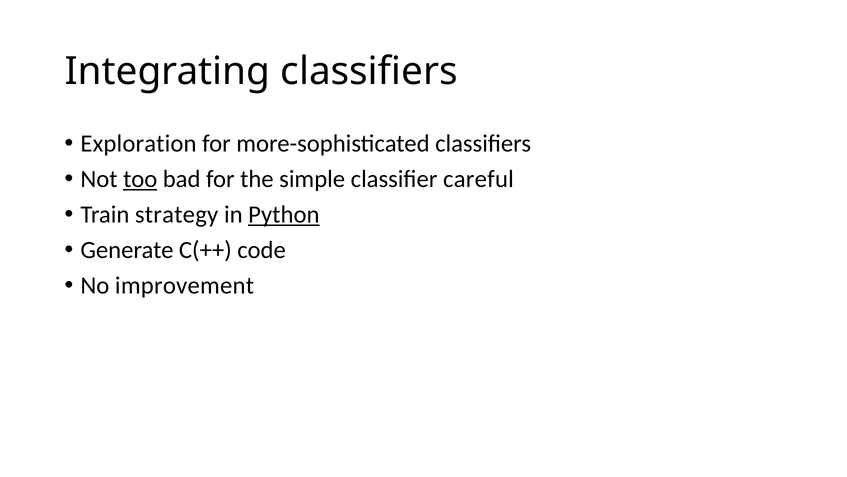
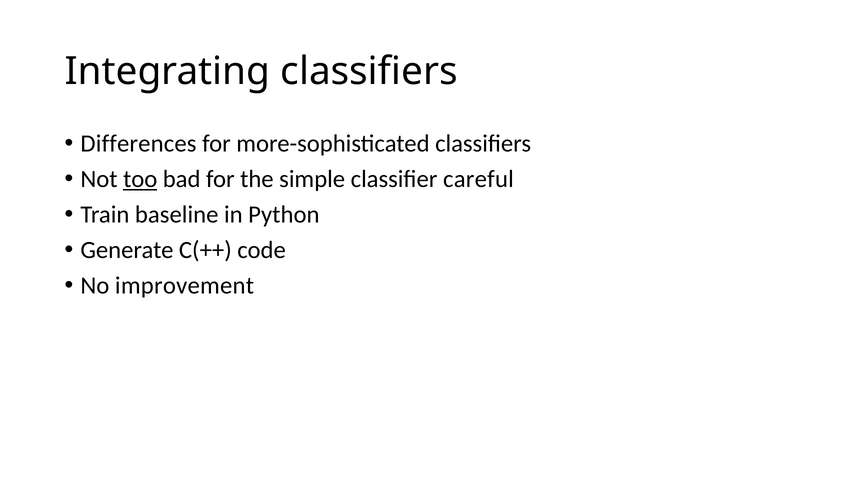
Exploration: Exploration -> Differences (138, 143)
strategy: strategy -> baseline (177, 214)
Python underline: present -> none (284, 214)
